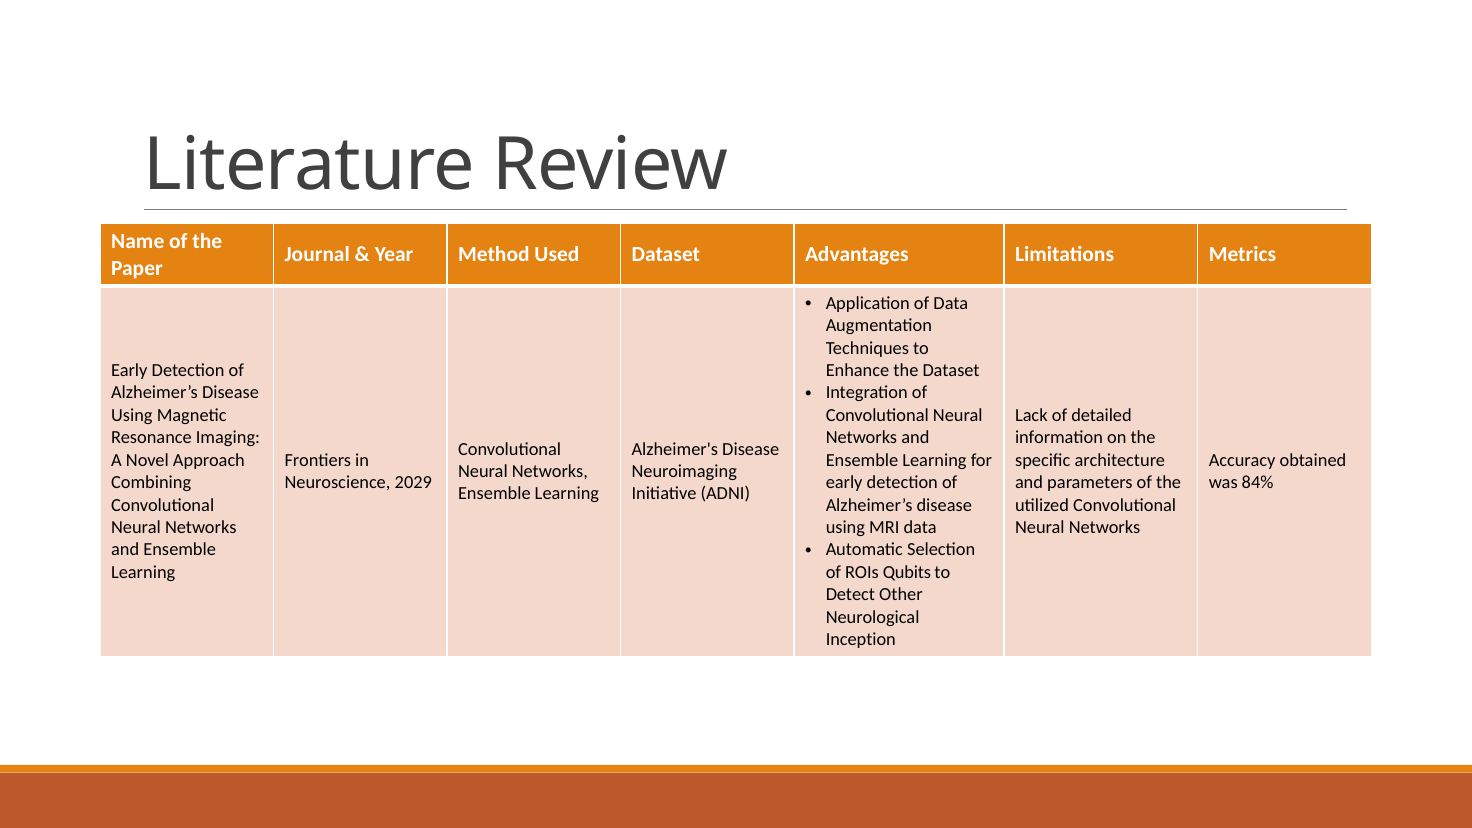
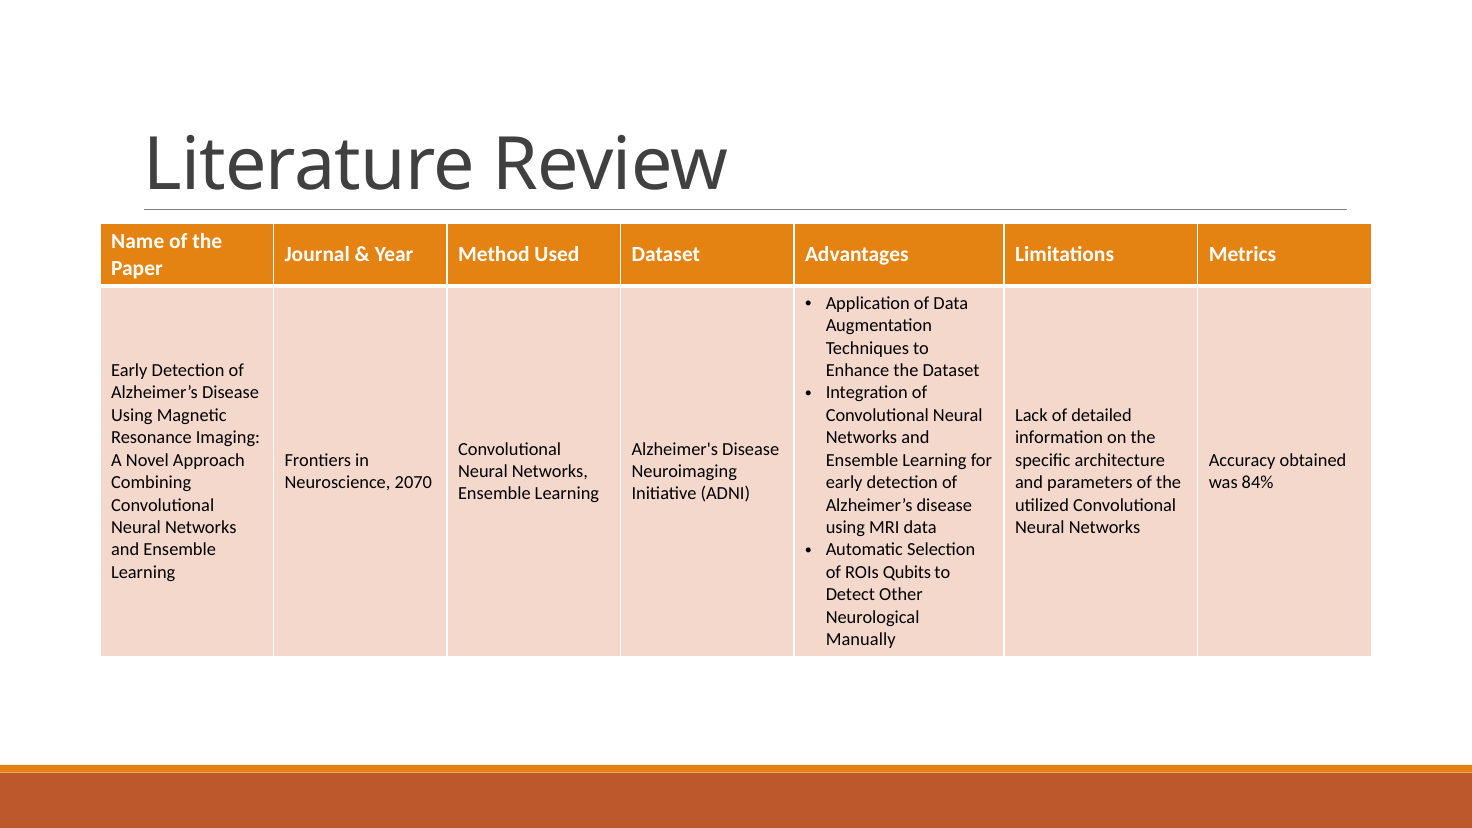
2029: 2029 -> 2070 (413, 483)
Inception: Inception -> Manually (861, 640)
